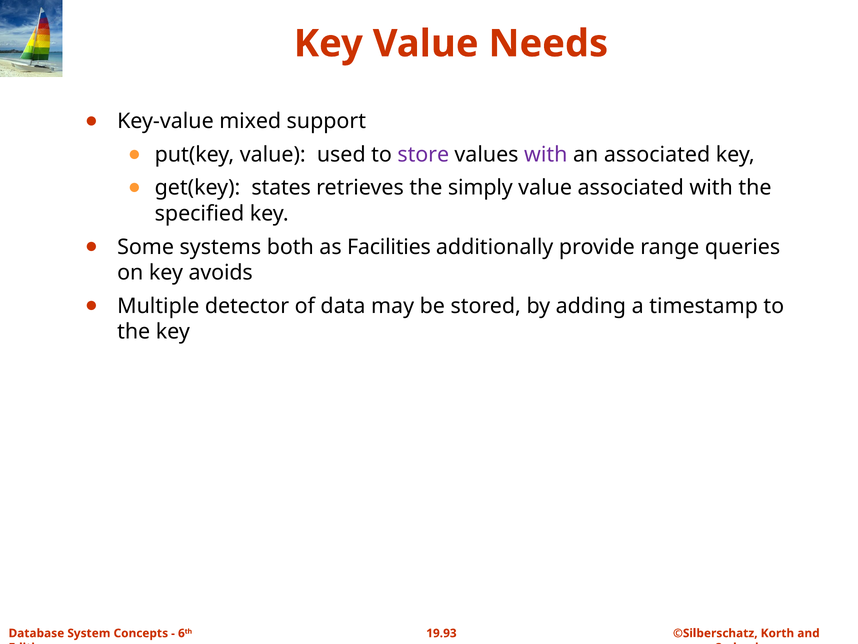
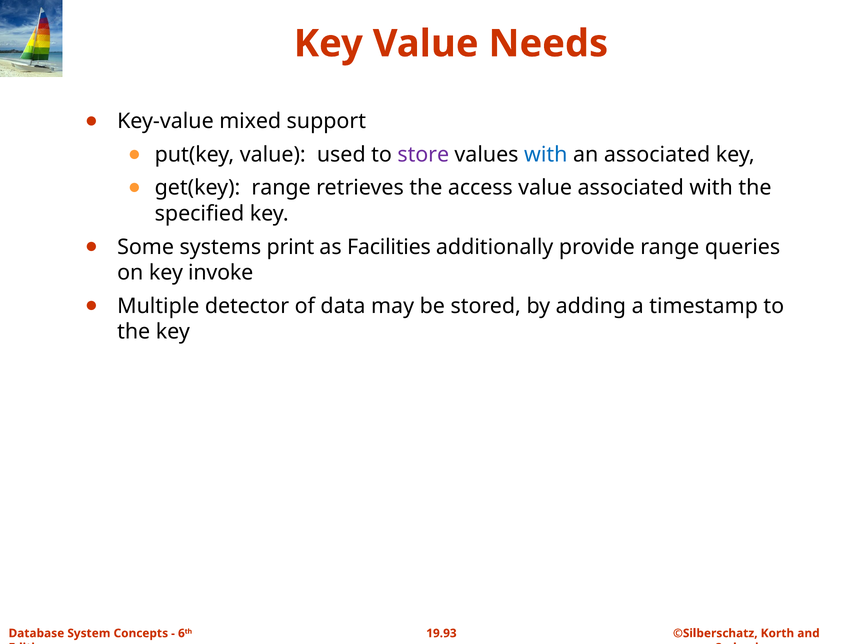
with colour: purple -> blue (546, 155)
get(key states: states -> range (281, 188)
simply: simply -> access (480, 188)
both: both -> print (290, 247)
avoids: avoids -> invoke (221, 272)
